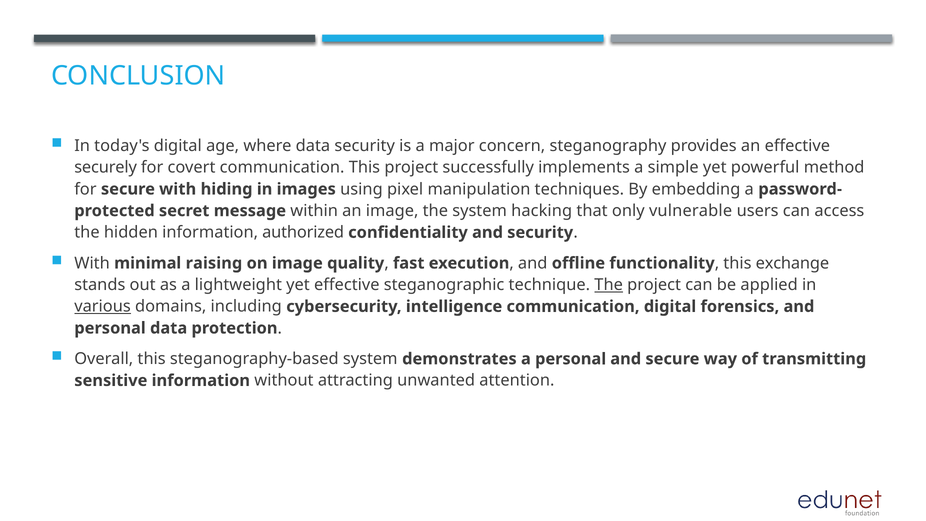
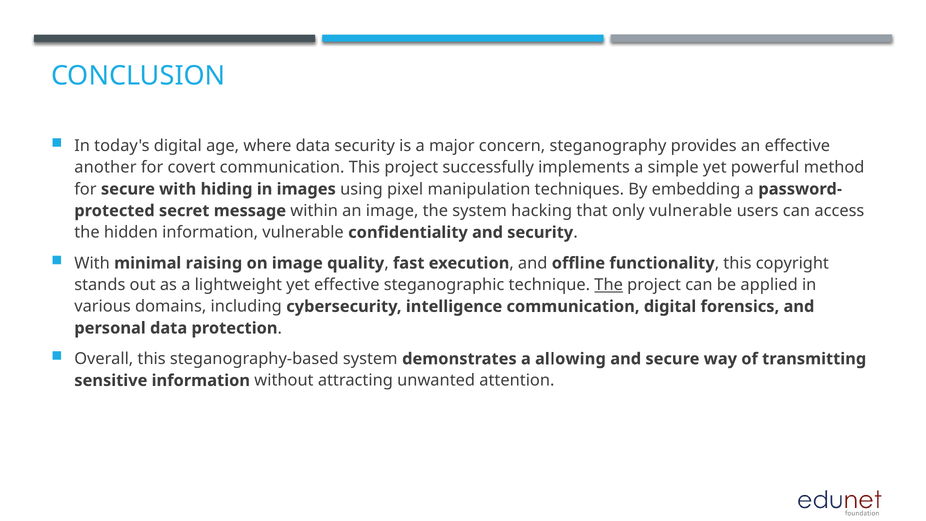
securely: securely -> another (105, 167)
information authorized: authorized -> vulnerable (303, 232)
exchange: exchange -> copyright (792, 263)
various underline: present -> none (103, 306)
a personal: personal -> allowing (570, 359)
